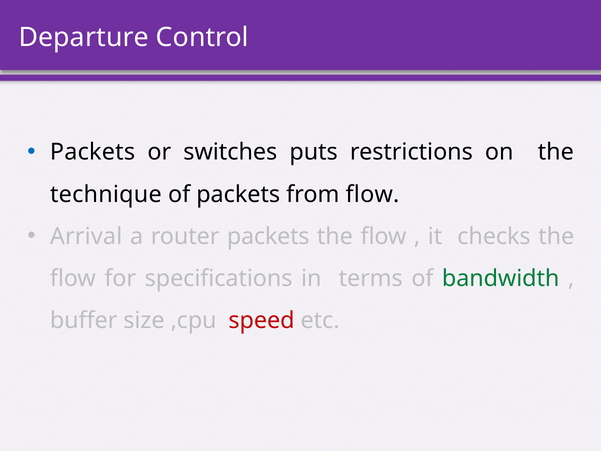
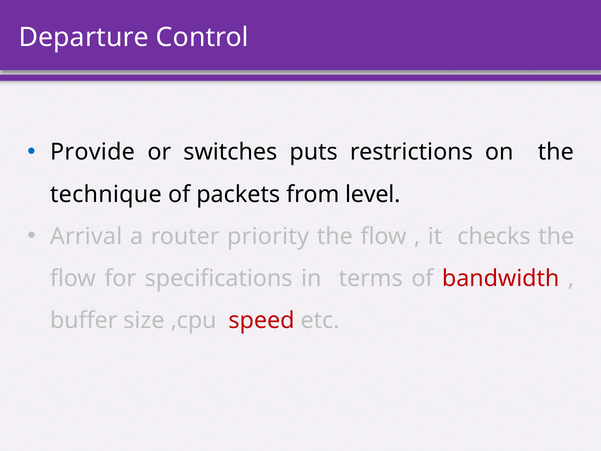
Packets: Packets -> Provide (93, 152)
from flow: flow -> level (373, 194)
router packets: packets -> priority (268, 236)
bandwidth colour: green -> red (501, 278)
